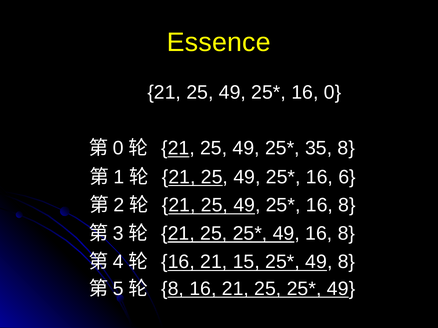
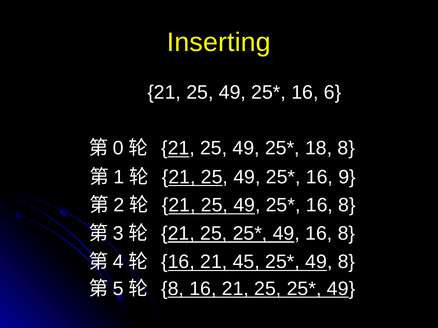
Essence: Essence -> Inserting (219, 42)
16 0: 0 -> 6 (333, 93)
35: 35 -> 18 (319, 148)
6: 6 -> 9 (347, 177)
15: 15 -> 45 (246, 262)
